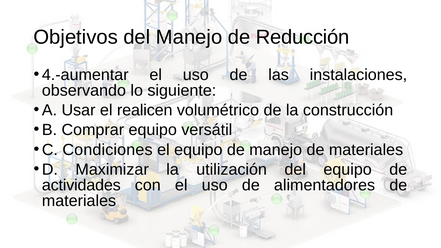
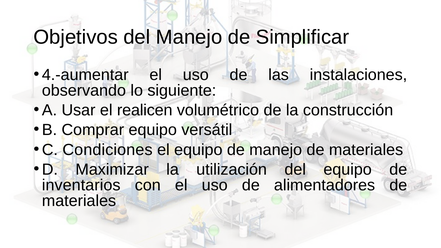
Reducción: Reducción -> Simplificar (303, 37)
actividades: actividades -> inventarios (81, 185)
